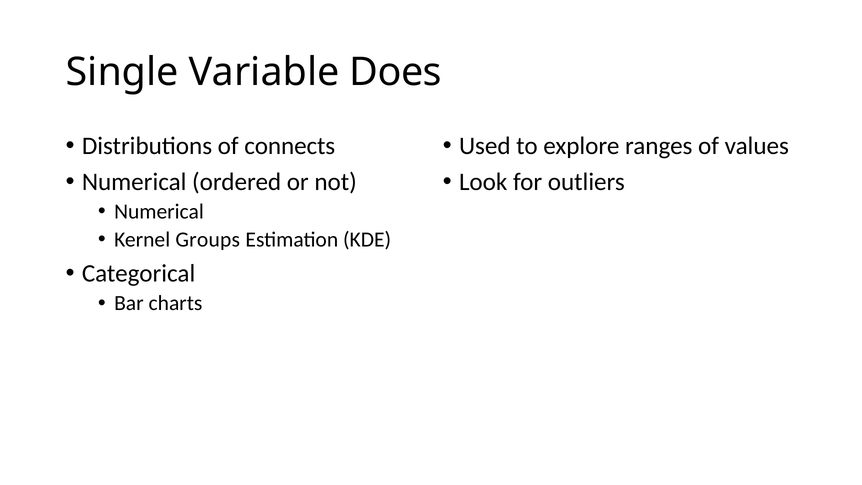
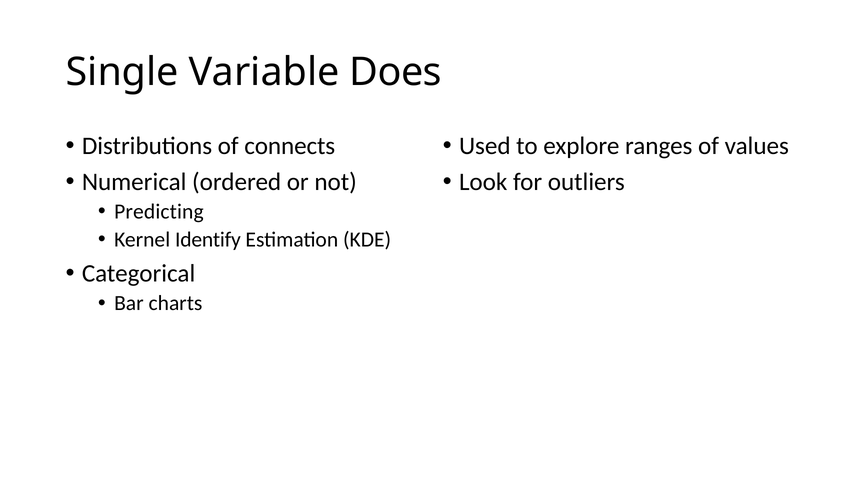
Numerical: Numerical -> Predicting (159, 212)
Groups: Groups -> Identify (208, 239)
